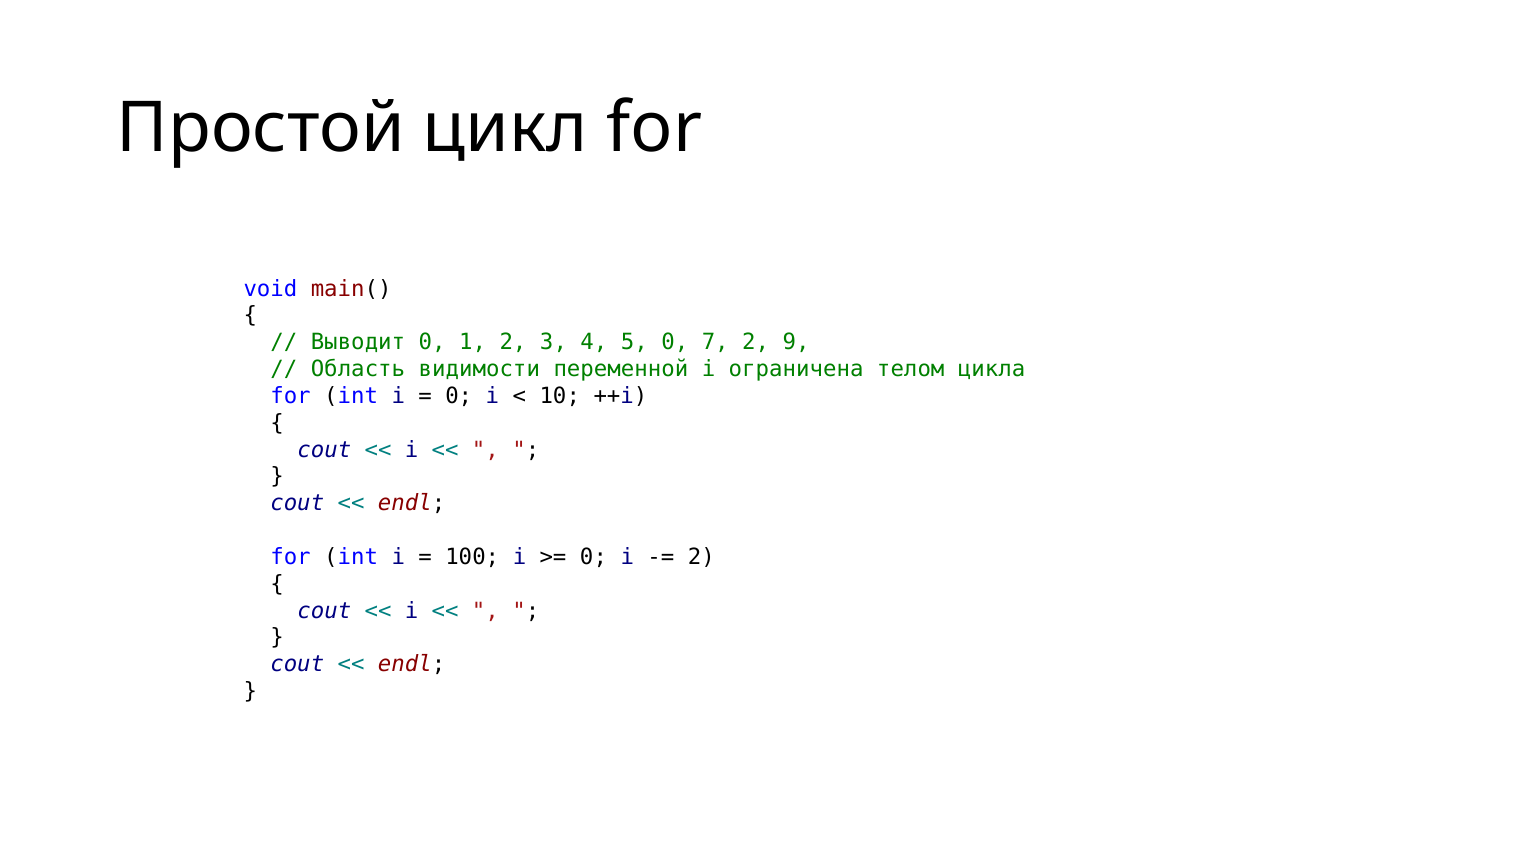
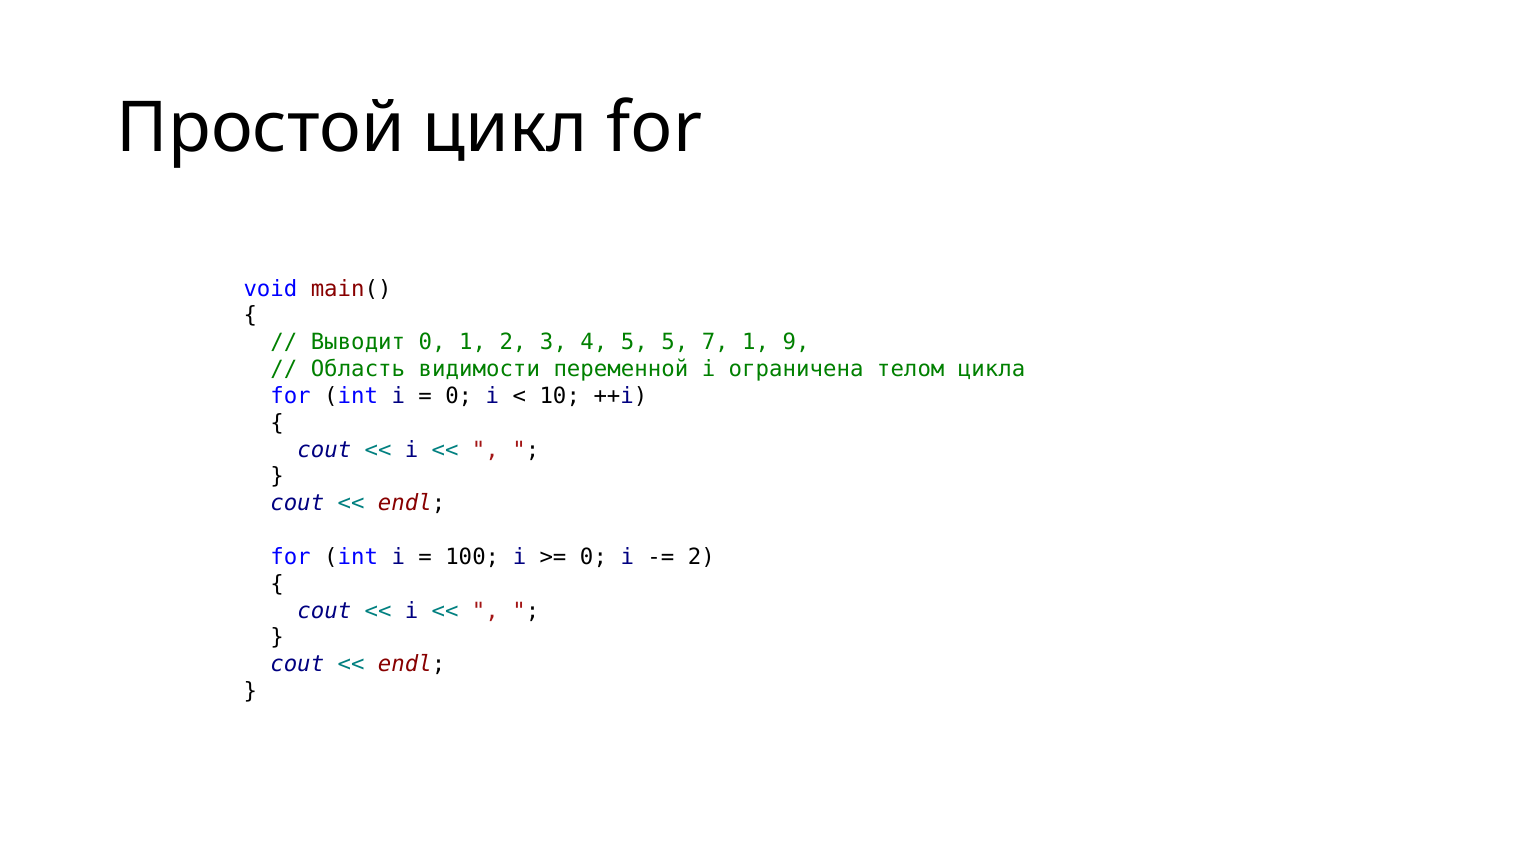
5 0: 0 -> 5 (675, 342)
7 2: 2 -> 1 (756, 342)
